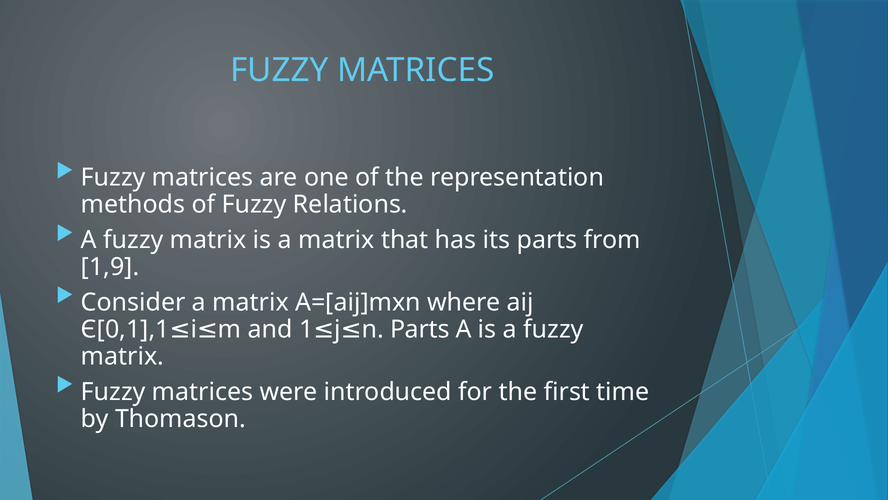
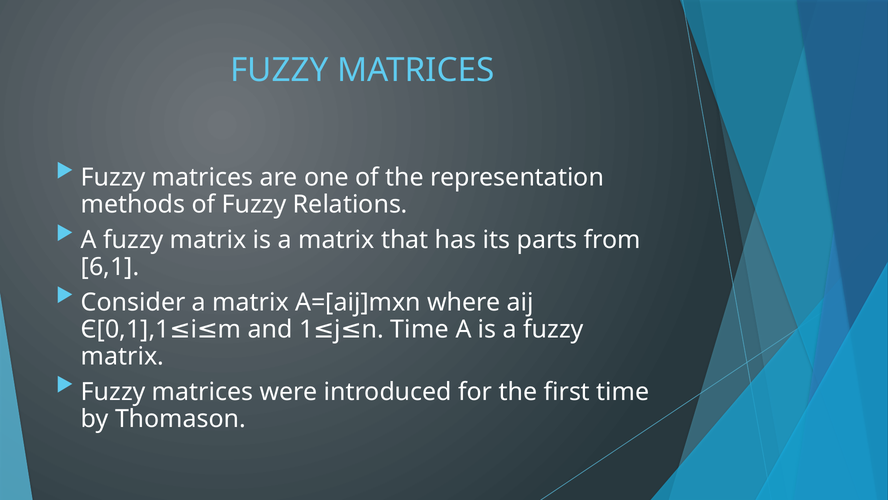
1,9: 1,9 -> 6,1 (110, 267)
Parts: Parts -> Time (420, 329)
